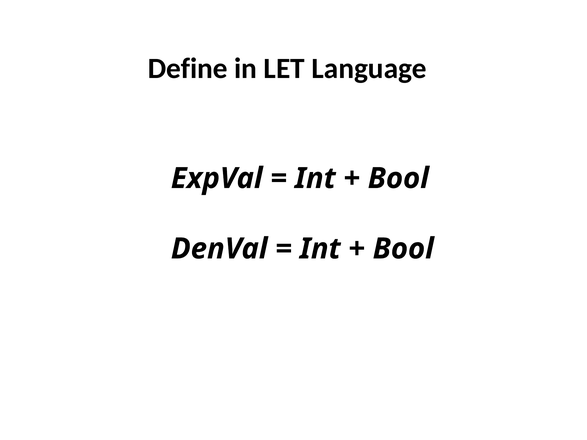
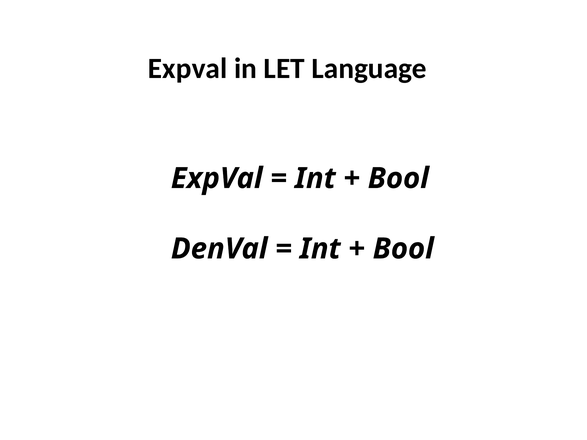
Define: Define -> Expval (188, 68)
